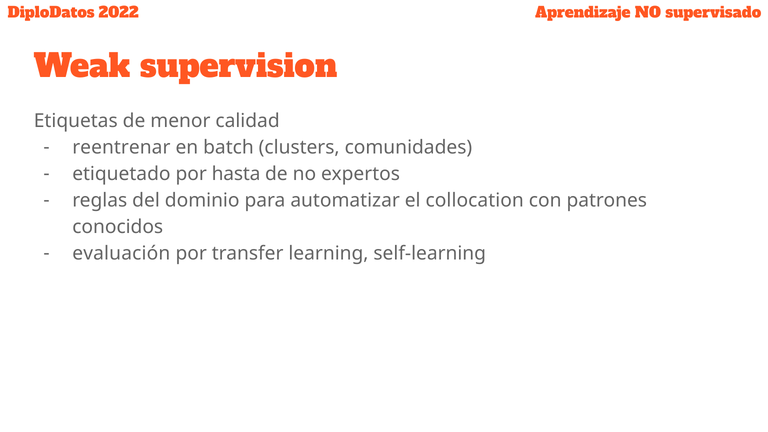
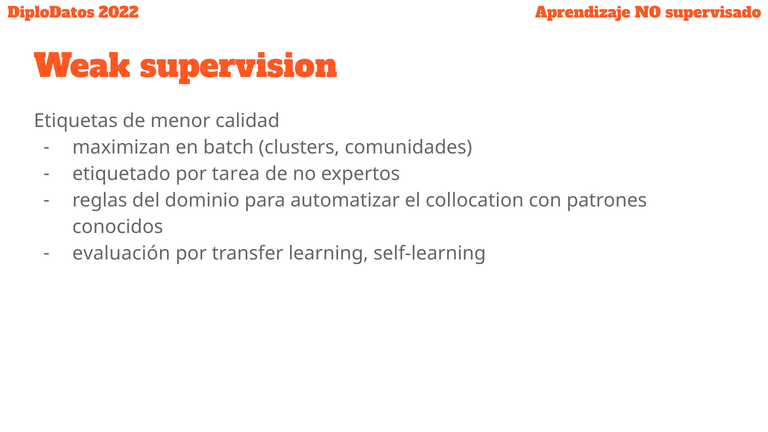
reentrenar: reentrenar -> maximizan (121, 147)
hasta: hasta -> tarea (236, 174)
